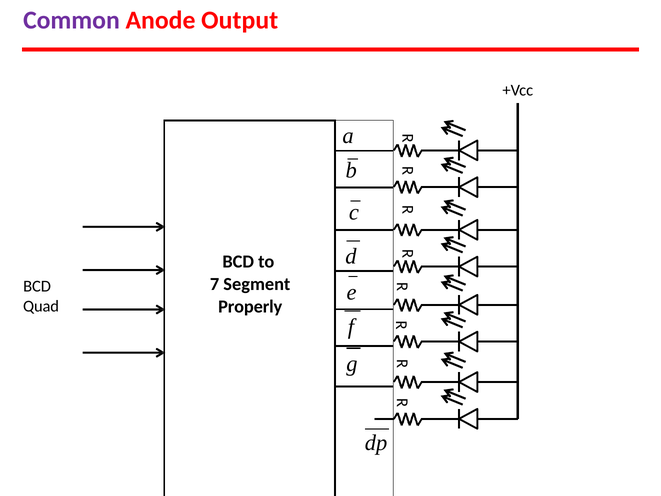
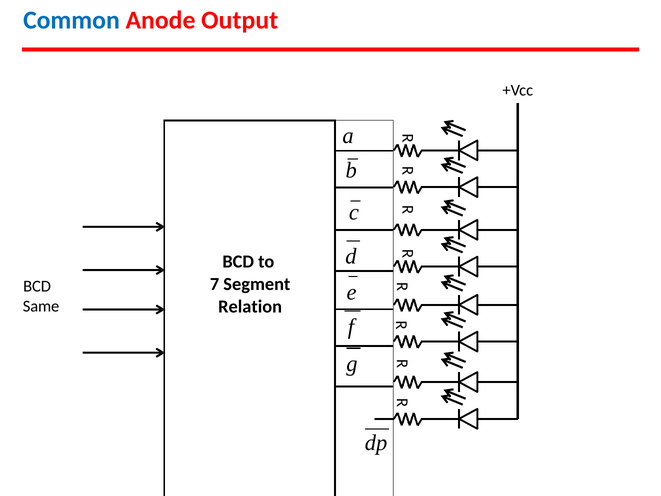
Common colour: purple -> blue (71, 20)
Properly: Properly -> Relation (250, 307)
Quad: Quad -> Same (41, 306)
